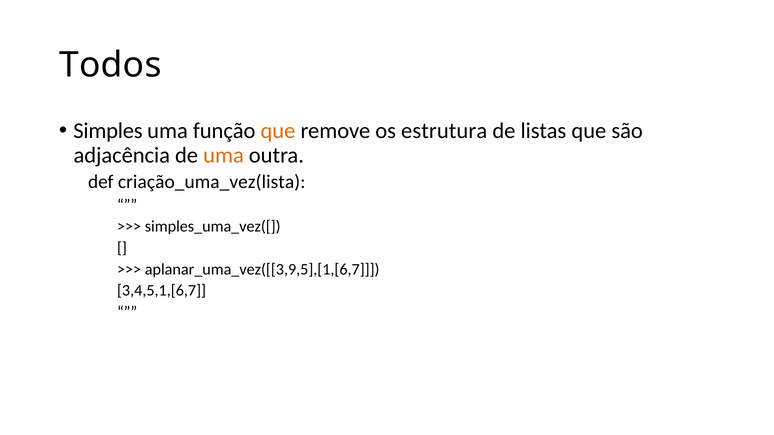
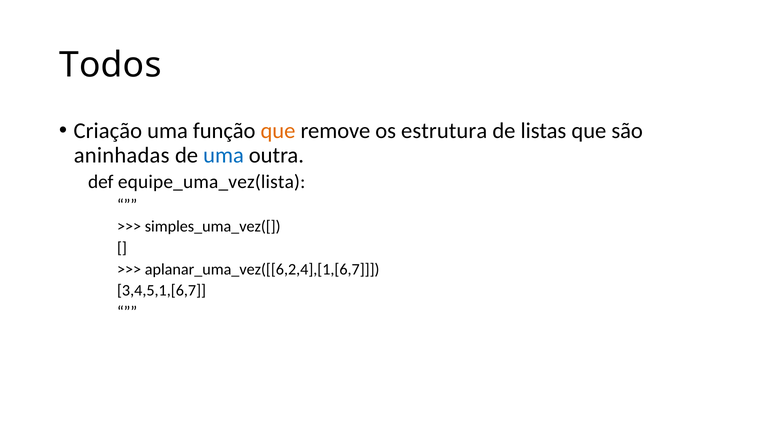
Simples: Simples -> Criação (108, 131)
adjacência: adjacência -> aninhadas (122, 155)
uma colour: orange -> blue (223, 155)
criação_uma_vez(lista: criação_uma_vez(lista -> equipe_uma_vez(lista (212, 182)
aplanar_uma_vez([[3,9,5],[1,[6,7: aplanar_uma_vez([[3,9,5],[1,[6,7 -> aplanar_uma_vez([[6,2,4],[1,[6,7 (262, 269)
